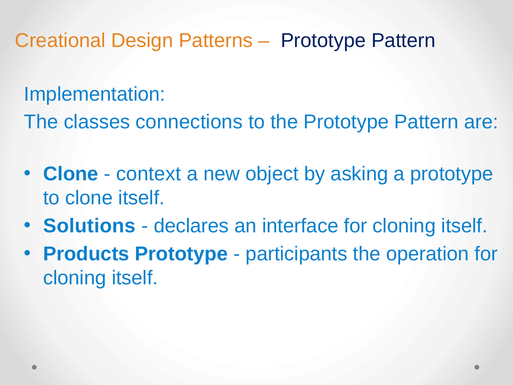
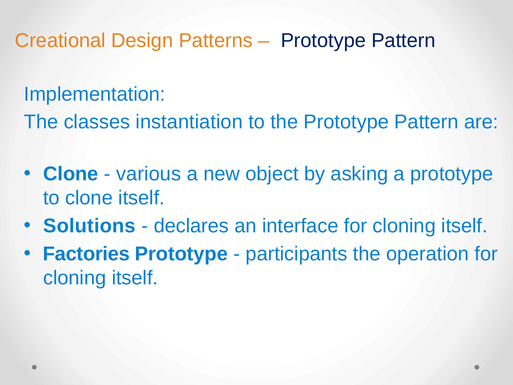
connections: connections -> instantiation (189, 122)
context: context -> various (149, 174)
Products: Products -> Factories (86, 254)
